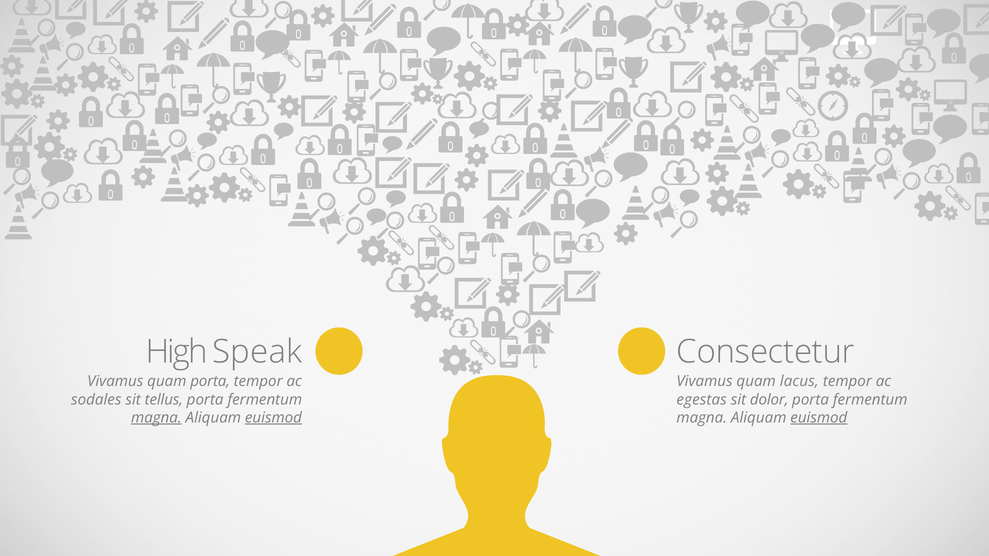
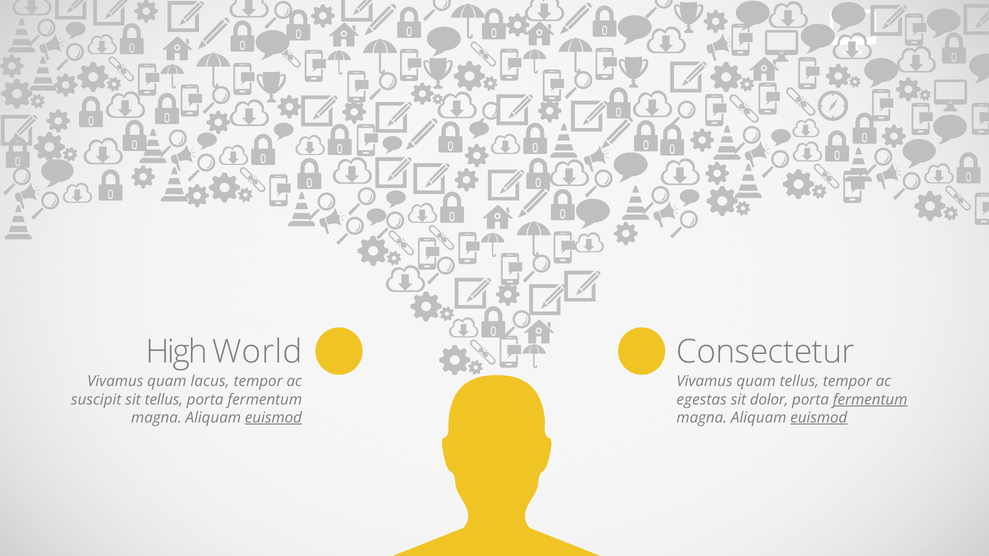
Speak: Speak -> World (257, 352)
quam porta: porta -> lacus (210, 382)
quam lacus: lacus -> tellus (799, 382)
sodales: sodales -> suscipit (96, 400)
fermentum underline: none -> present (870, 400)
magna underline: present -> none (156, 418)
